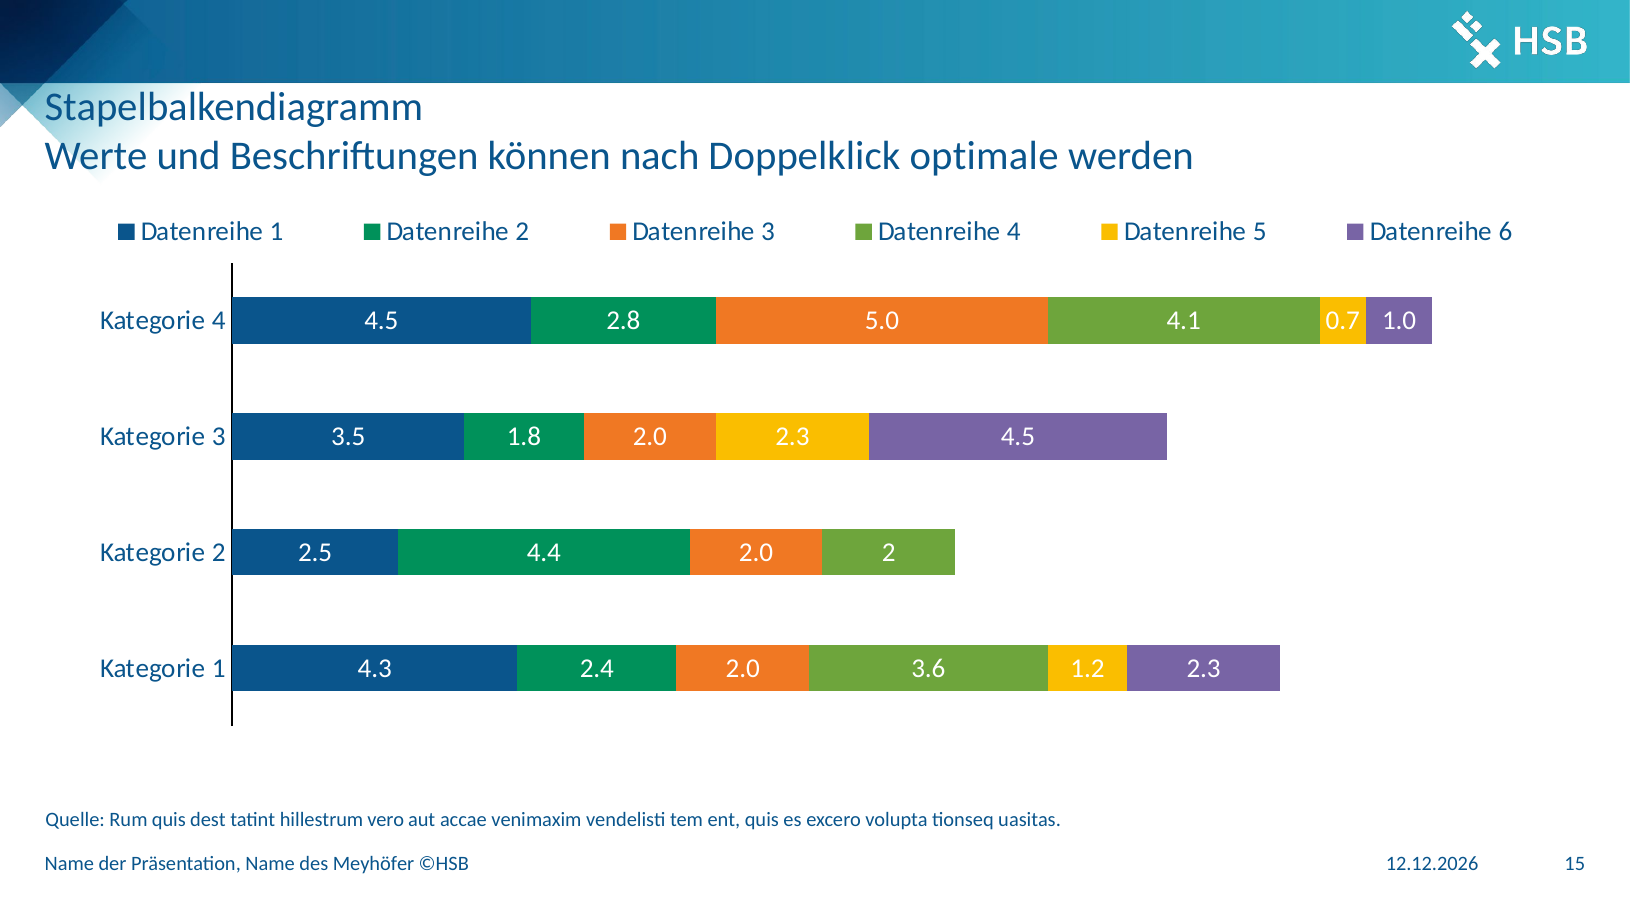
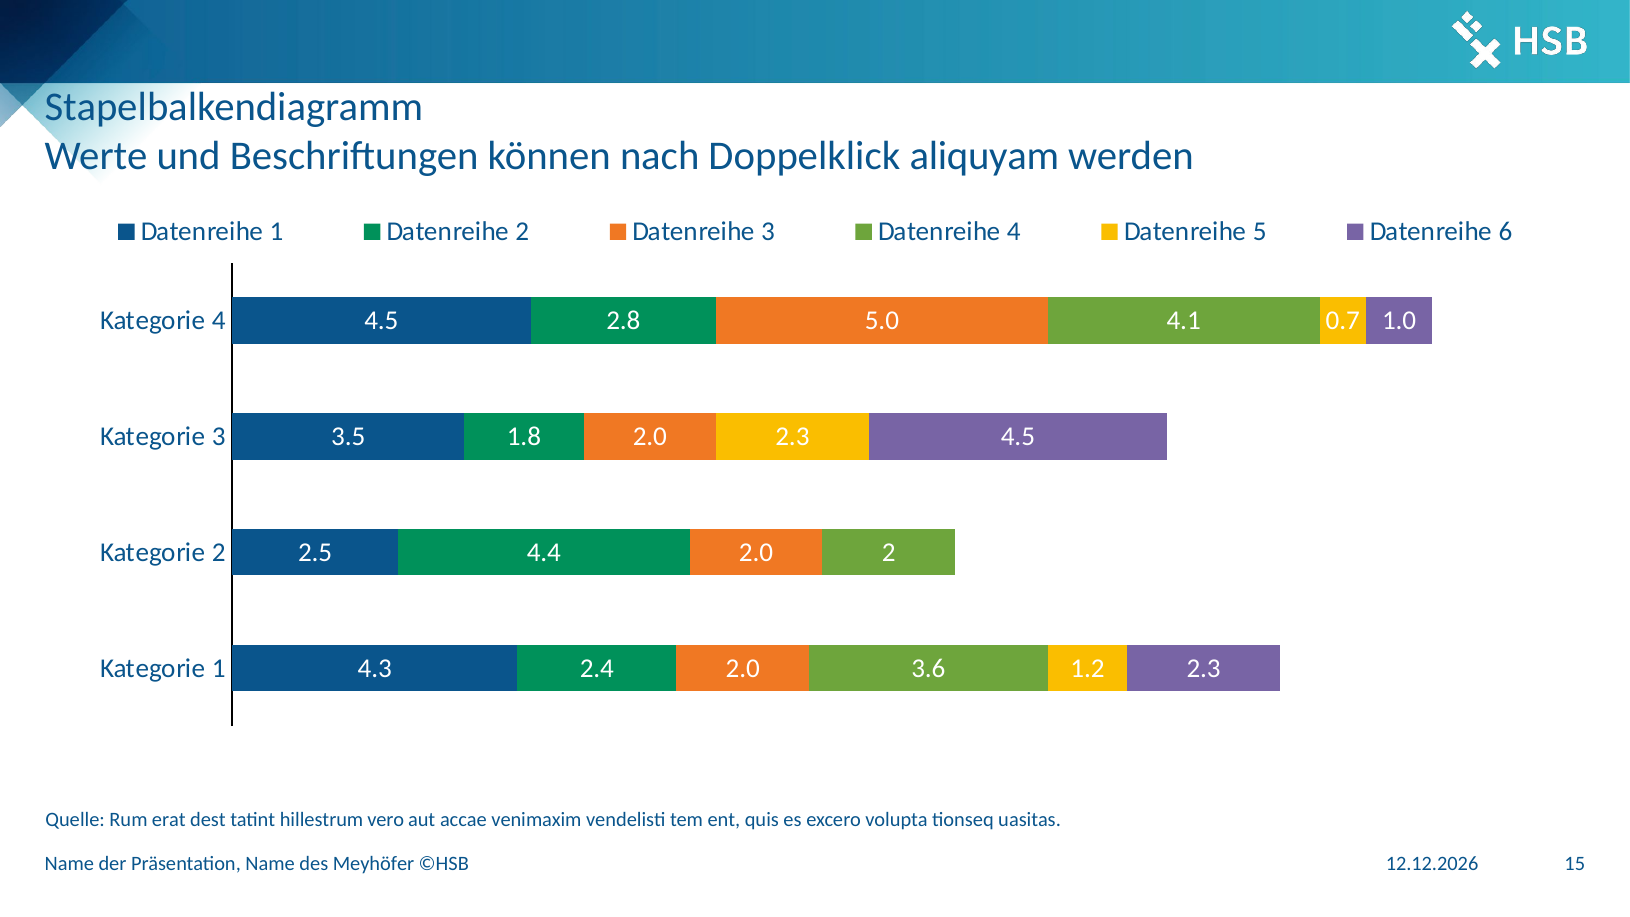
optimale: optimale -> aliquyam (984, 156)
Rum quis: quis -> erat (169, 820)
